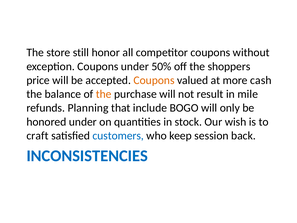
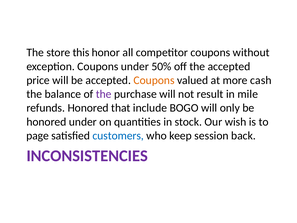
still: still -> this (81, 53)
the shoppers: shoppers -> accepted (229, 66)
the colour: orange -> purple (104, 94)
refunds Planning: Planning -> Honored (88, 108)
craft: craft -> page (38, 136)
INCONSISTENCIES colour: blue -> purple (87, 156)
